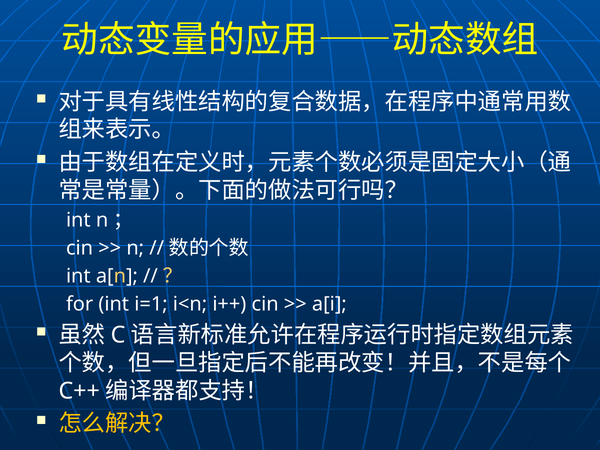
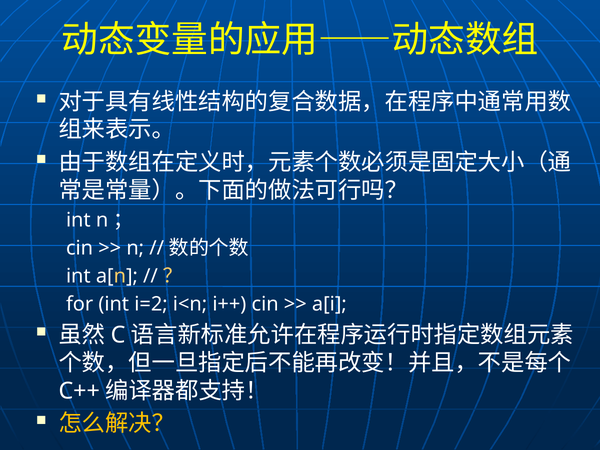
i=1: i=1 -> i=2 (151, 304)
